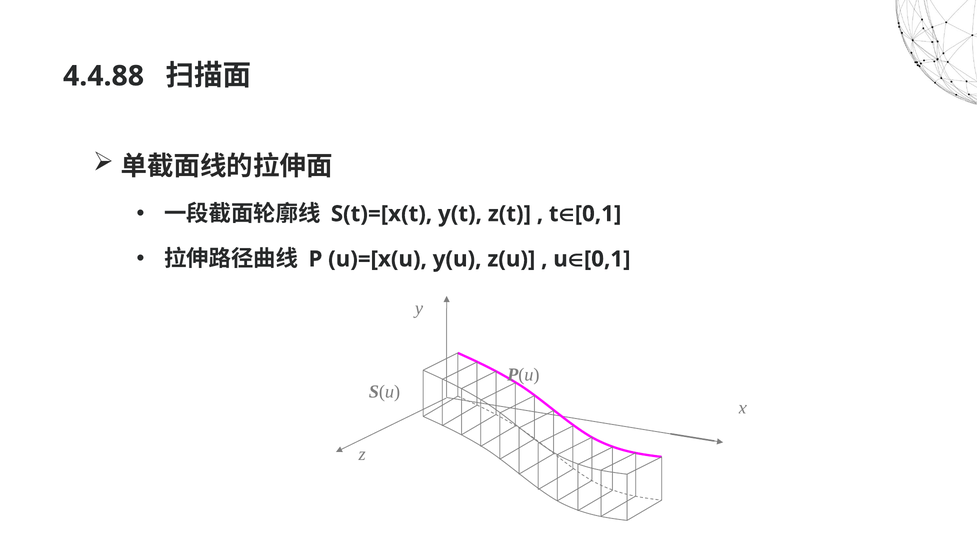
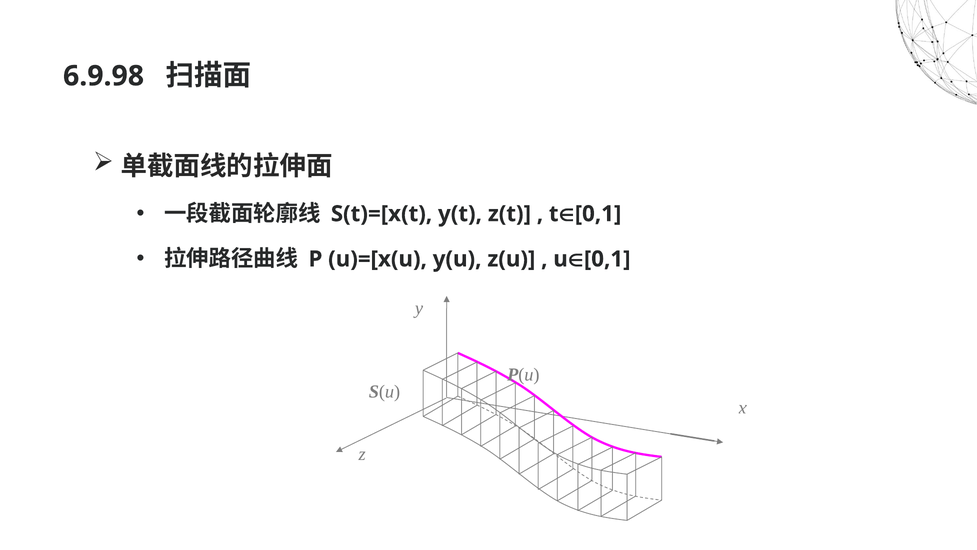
4.4.88: 4.4.88 -> 6.9.98 (104, 76)
